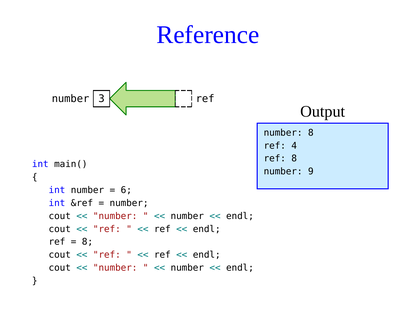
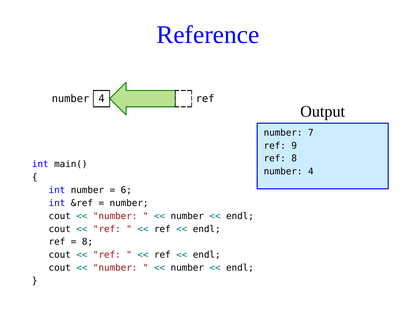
3: 3 -> 4 (102, 99)
number 8: 8 -> 7 (311, 133)
4: 4 -> 9 (294, 146)
9: 9 -> 4 (311, 172)
